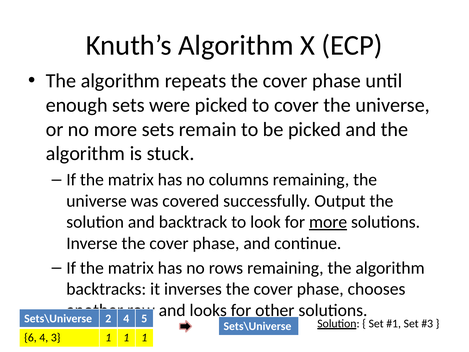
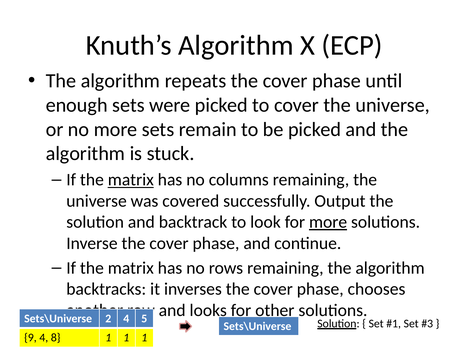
matrix underline: none -> present (131, 180)
6: 6 -> 9 (30, 337)
3: 3 -> 8 (56, 337)
